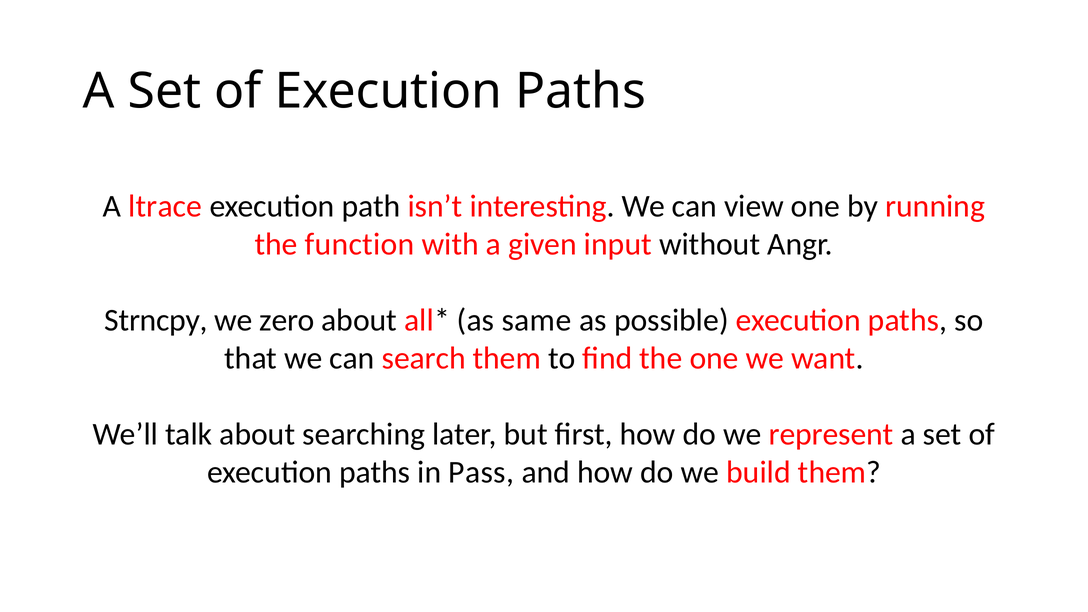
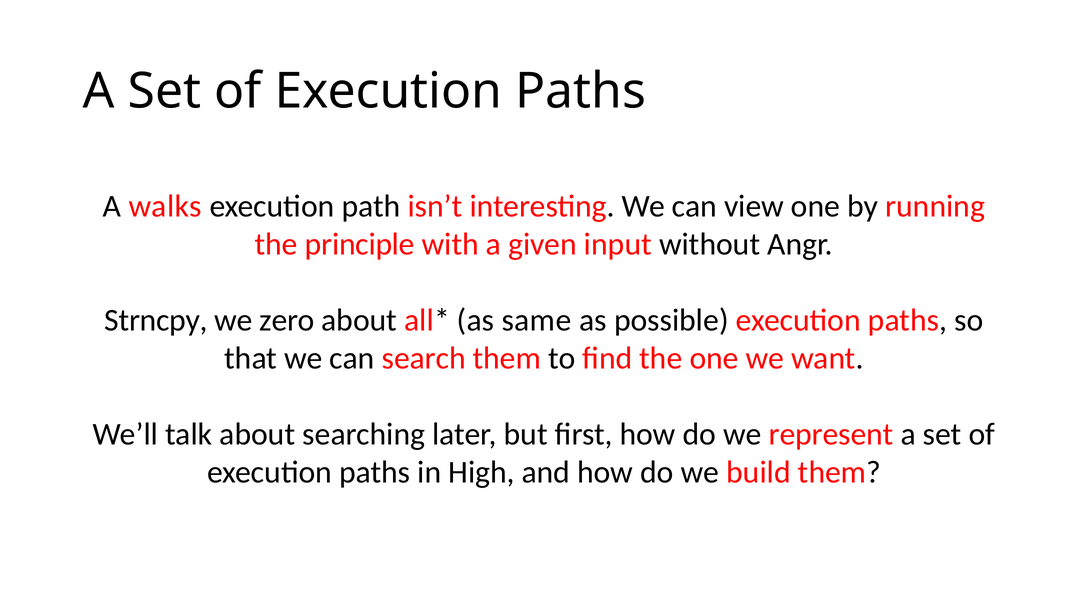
ltrace: ltrace -> walks (165, 206)
function: function -> principle (360, 244)
Pass: Pass -> High (481, 472)
